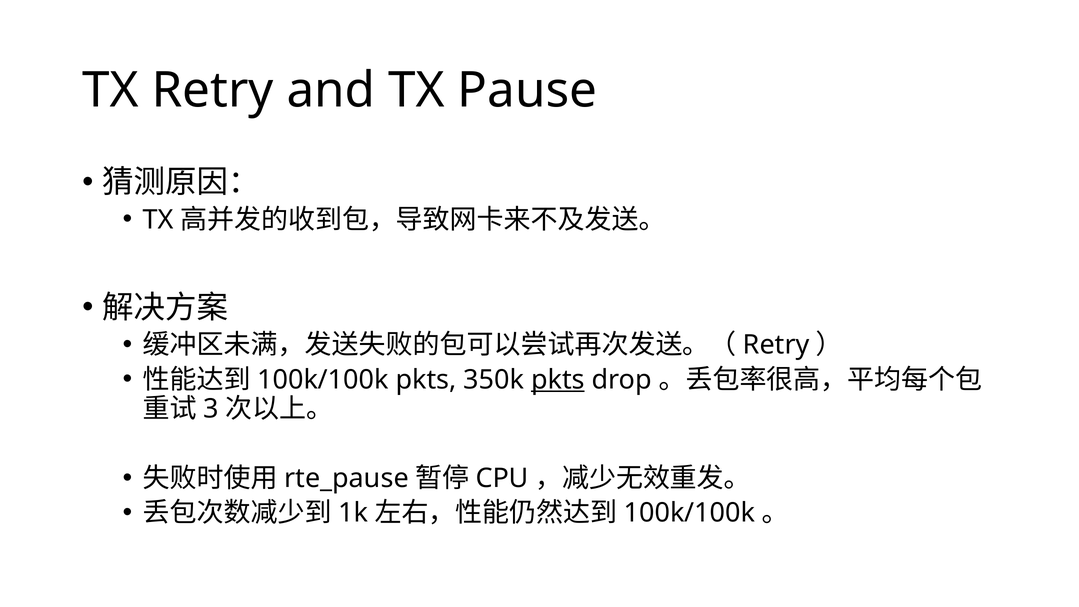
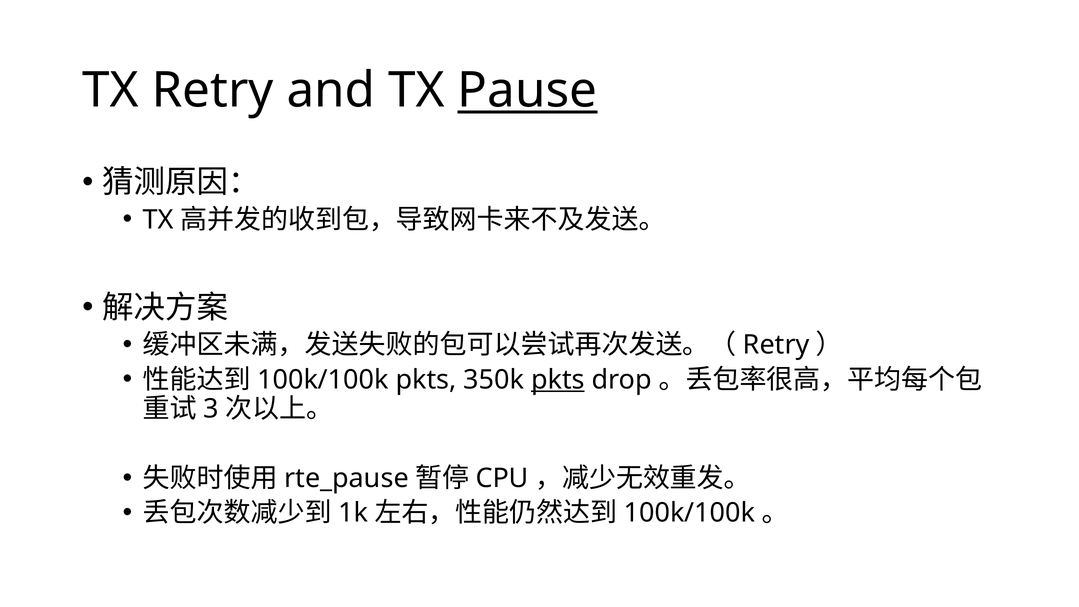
Pause underline: none -> present (527, 91)
